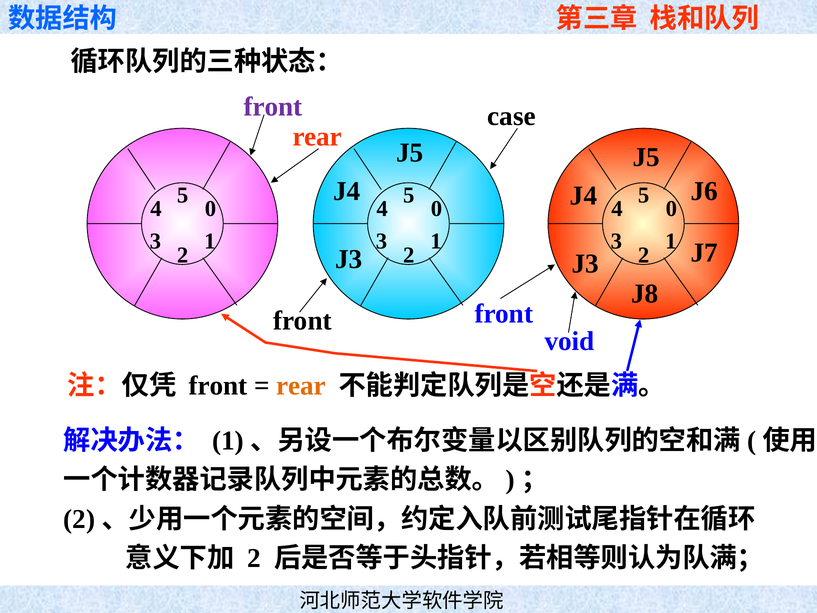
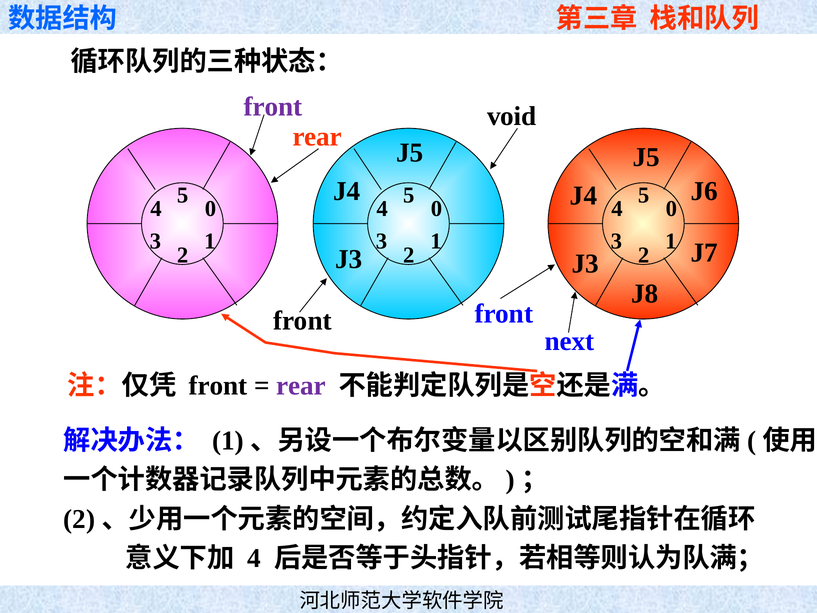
case: case -> void (512, 116)
void: void -> next (570, 341)
rear colour: orange -> purple (301, 386)
2: 2 -> 4 (254, 558)
